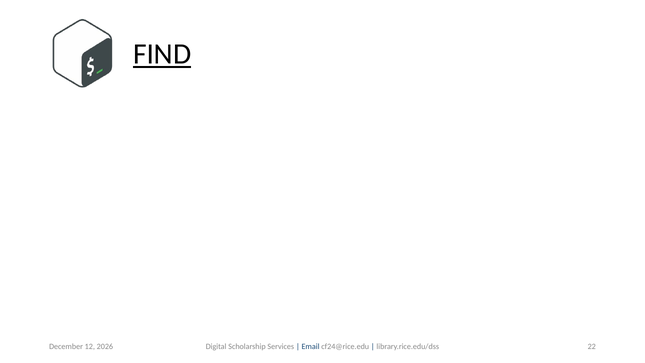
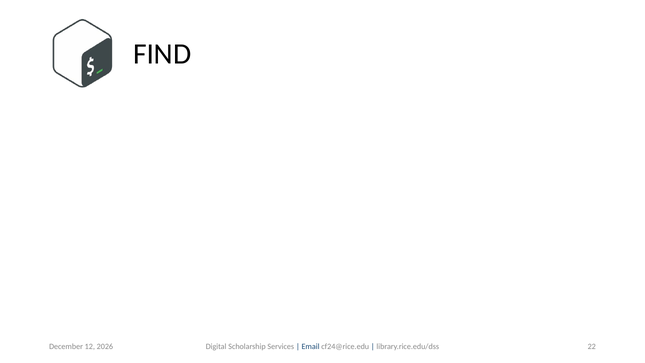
FIND underline: present -> none (162, 54)
